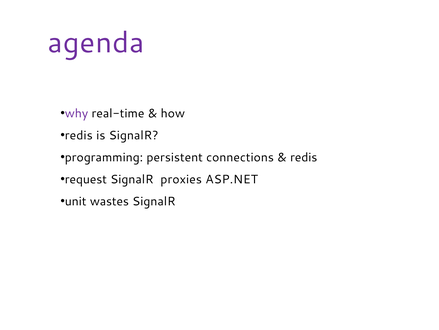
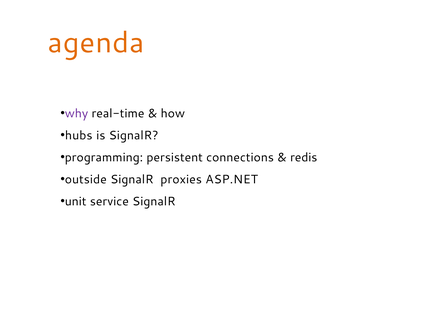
agenda colour: purple -> orange (96, 43)
redis: redis -> hubs (79, 135)
request: request -> outside (86, 179)
wastes: wastes -> service (109, 201)
